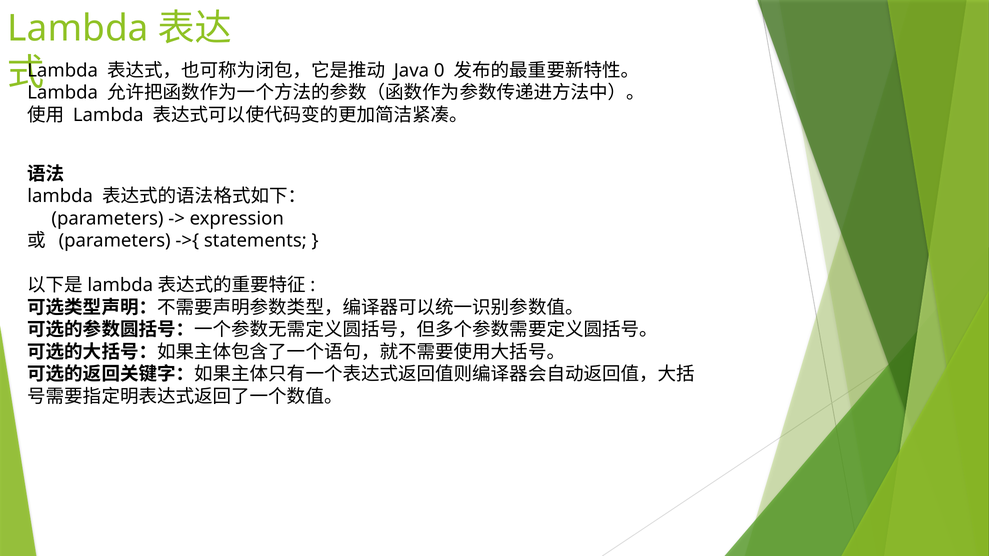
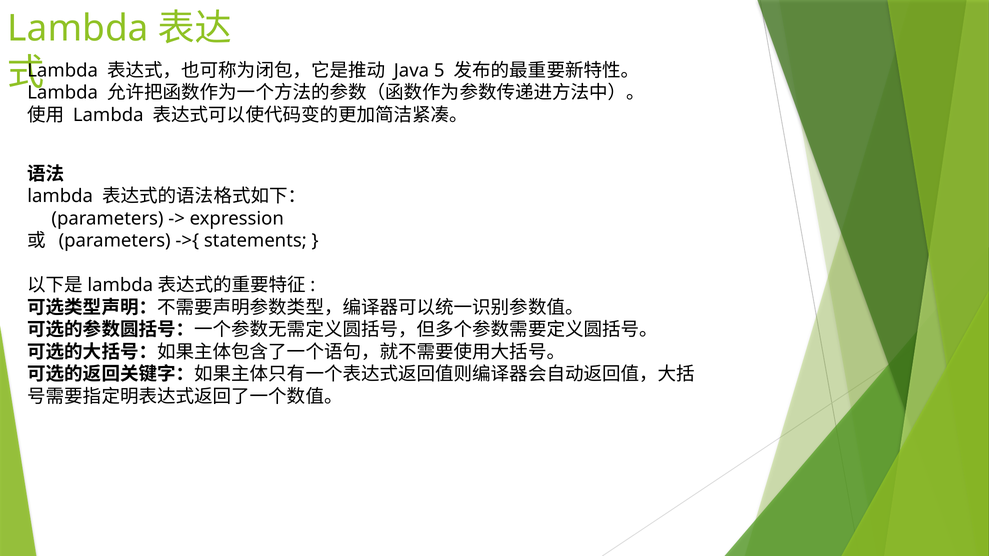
0: 0 -> 5 (439, 70)
